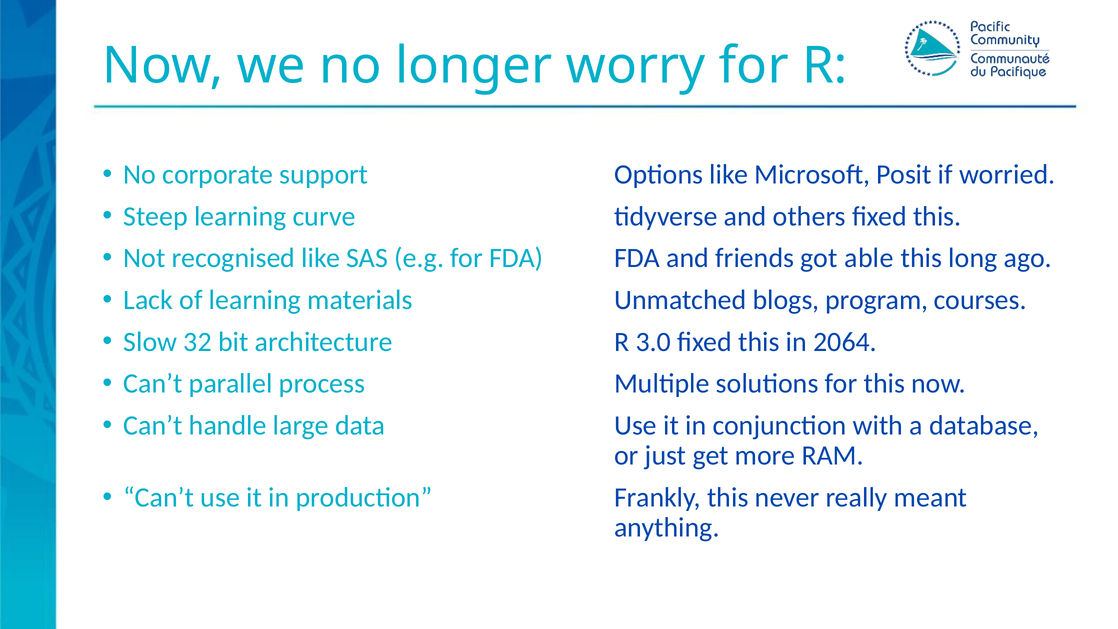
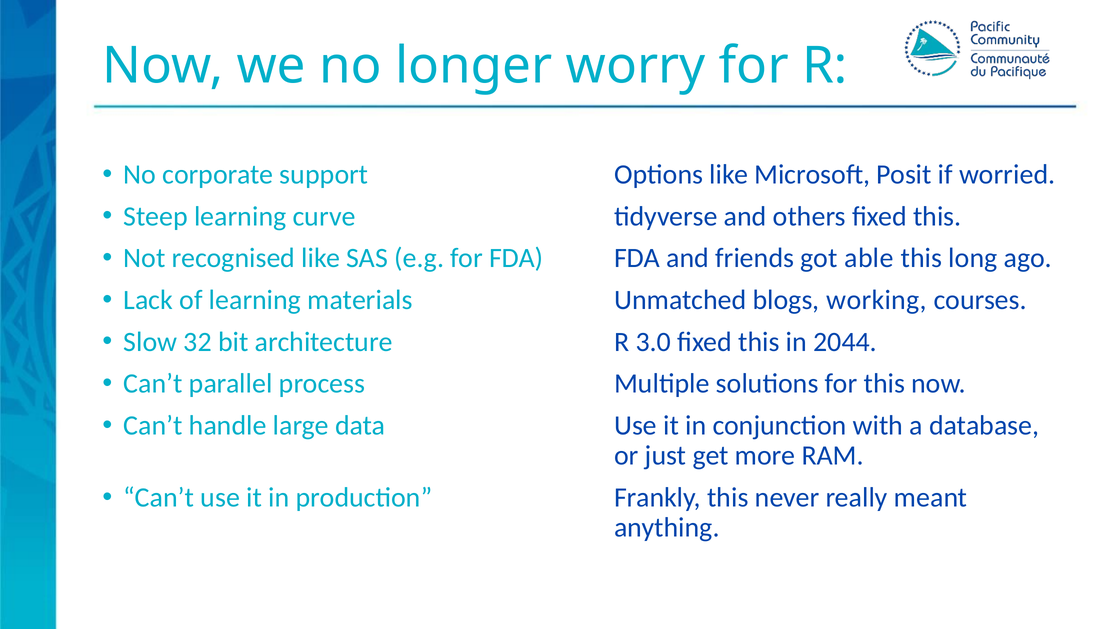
program: program -> working (876, 300)
2064: 2064 -> 2044 (845, 342)
